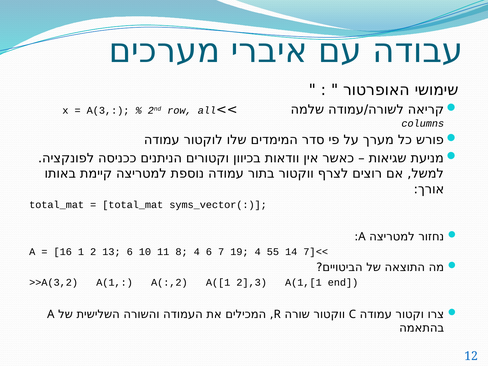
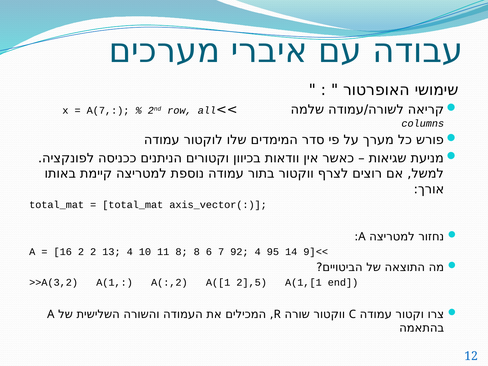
A(3: A(3 -> A(7 (108, 111)
syms_vector(: syms_vector( -> axis_vector( (218, 205)
16 1: 1 -> 2 (81, 252)
13 6: 6 -> 4 (130, 252)
8 4: 4 -> 8 (197, 252)
19: 19 -> 92 (239, 252)
55: 55 -> 95 (273, 252)
14 7: 7 -> 9 (309, 252)
2],3: 2],3 -> 2],5 (252, 282)
